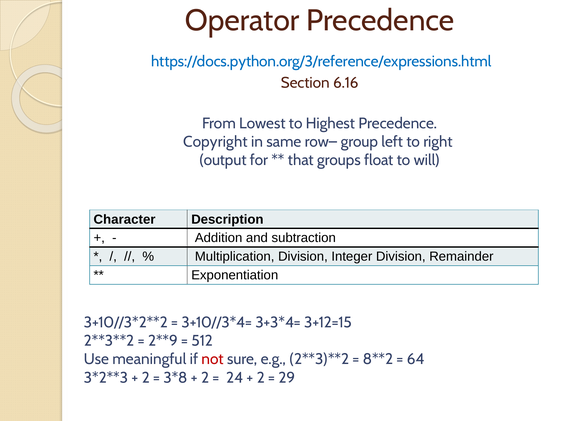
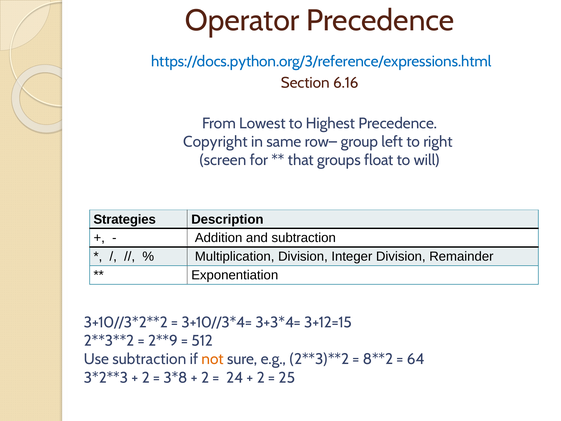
output: output -> screen (223, 160)
Character: Character -> Strategies (125, 219)
Use meaningful: meaningful -> subtraction (149, 359)
not colour: red -> orange (213, 359)
29: 29 -> 25 (287, 377)
